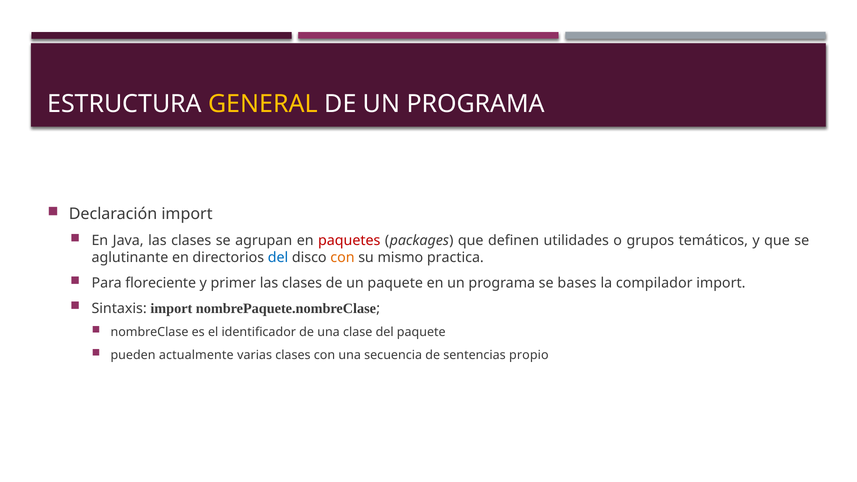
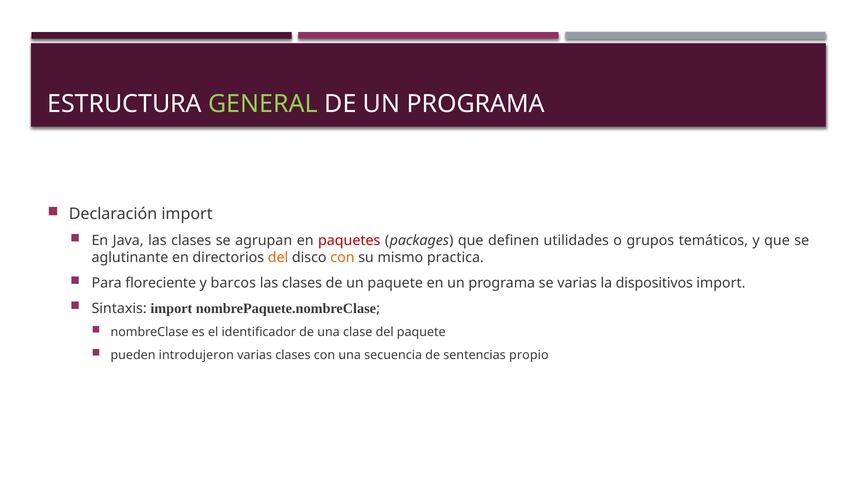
GENERAL colour: yellow -> light green (263, 104)
del colour: blue -> orange (278, 258)
primer: primer -> barcos (233, 283)
se bases: bases -> varias (577, 283)
compilador: compilador -> dispositivos (654, 283)
actualmente: actualmente -> introdujeron (196, 355)
